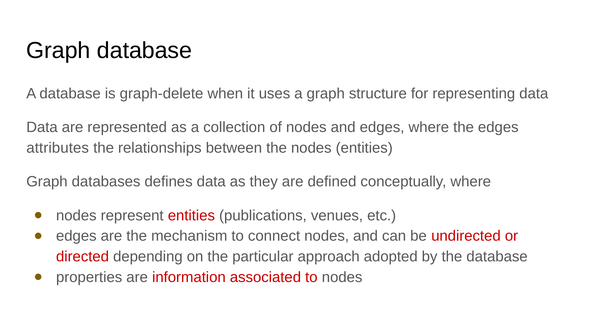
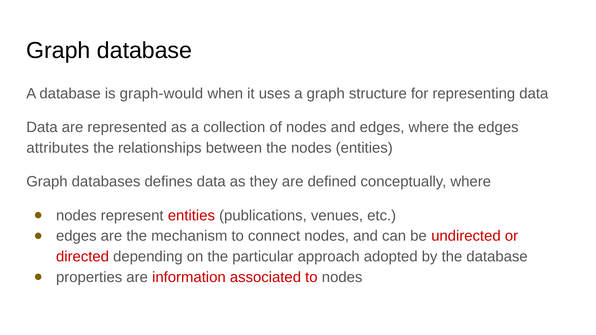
graph-delete: graph-delete -> graph-would (161, 94)
